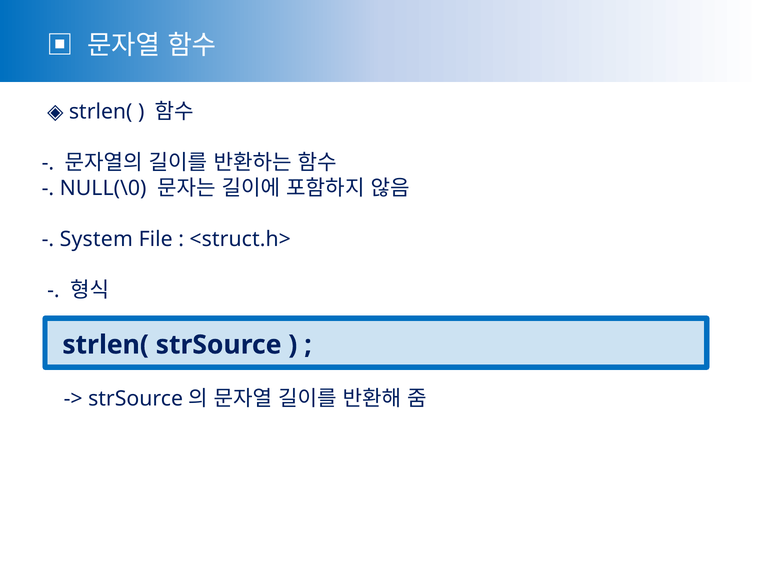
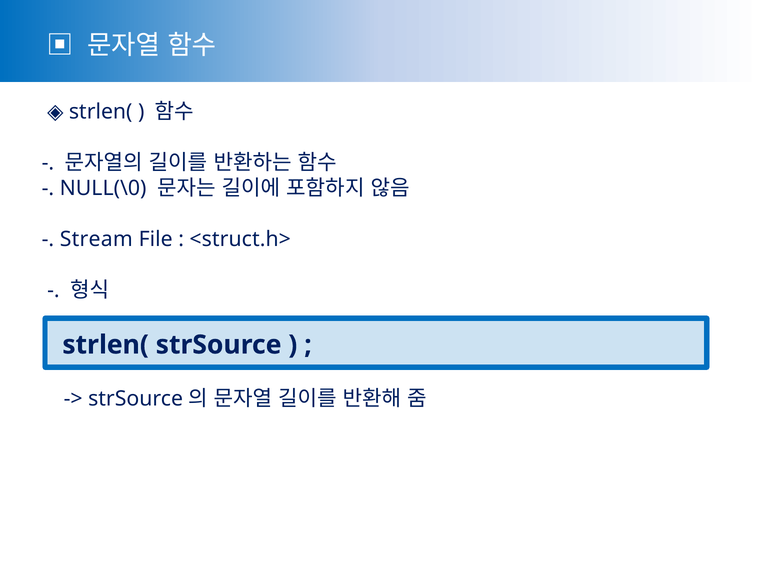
System: System -> Stream (96, 239)
